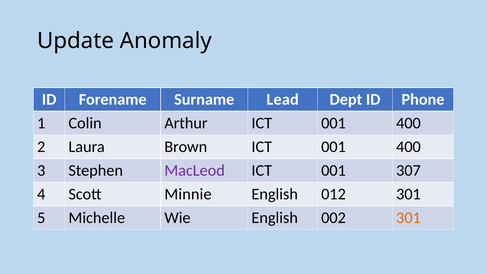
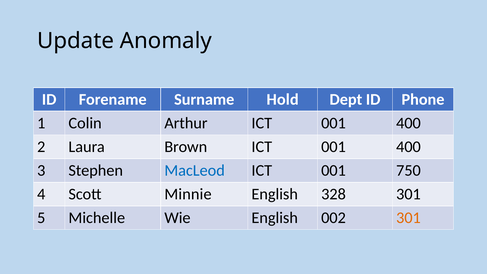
Lead: Lead -> Hold (283, 100)
MacLeod colour: purple -> blue (195, 171)
307: 307 -> 750 (408, 171)
012: 012 -> 328 (334, 194)
